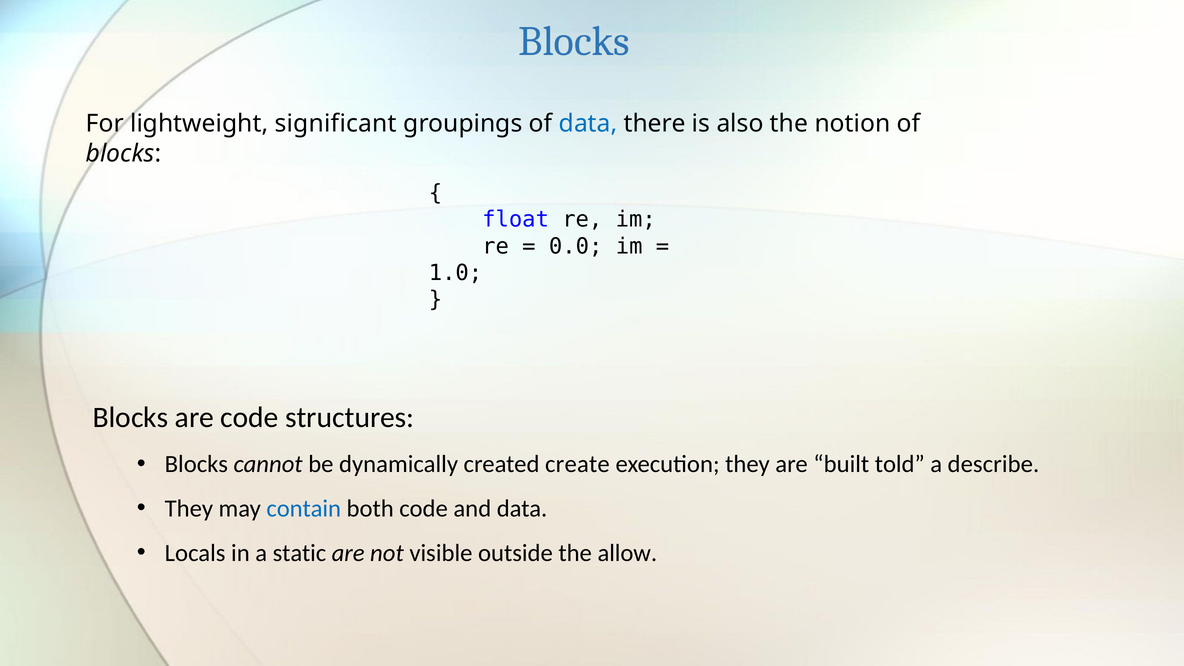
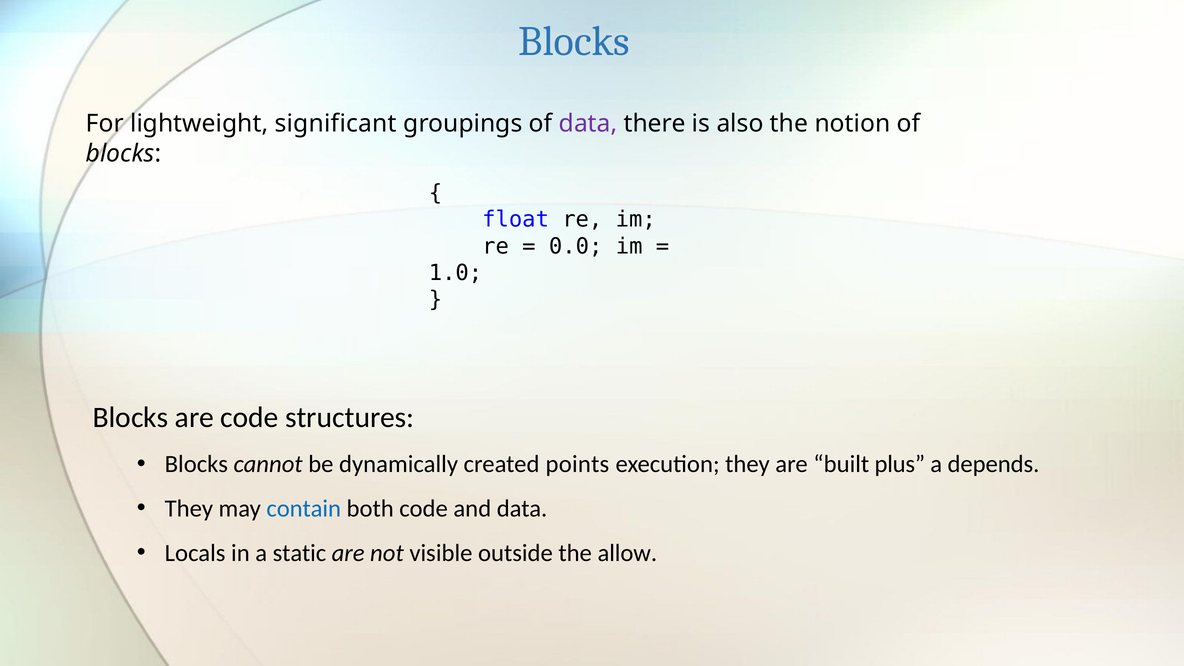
data colour: blue -> purple (588, 124)
create: create -> points (577, 464)
told: told -> plus (900, 464)
describe: describe -> depends (994, 464)
